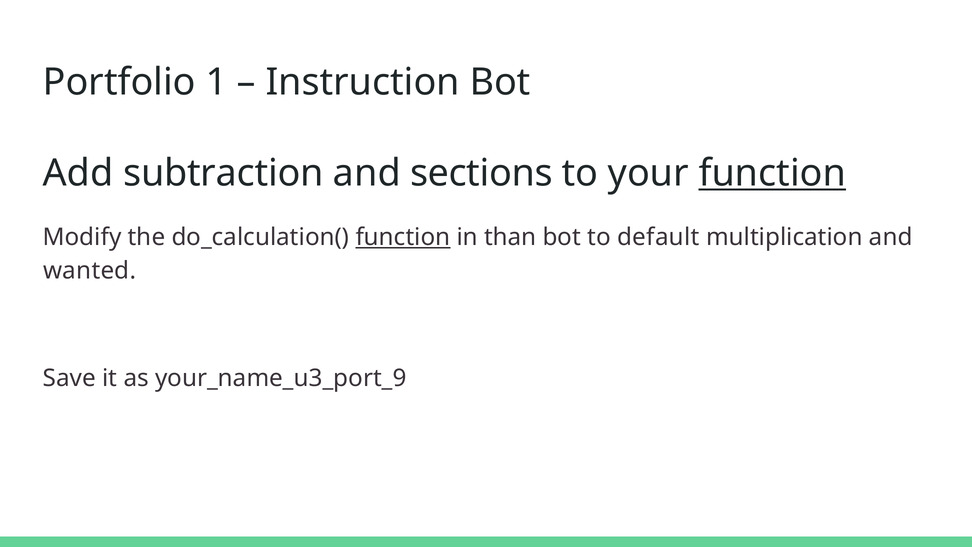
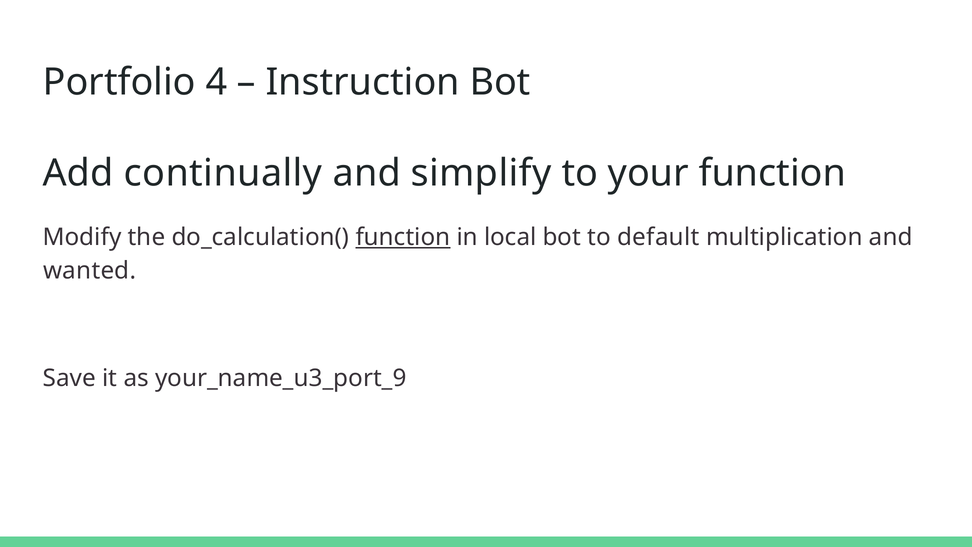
1: 1 -> 4 (216, 82)
subtraction: subtraction -> continually (223, 173)
sections: sections -> simplify (481, 173)
function underline: present -> none (772, 173)
than: than -> local (510, 237)
